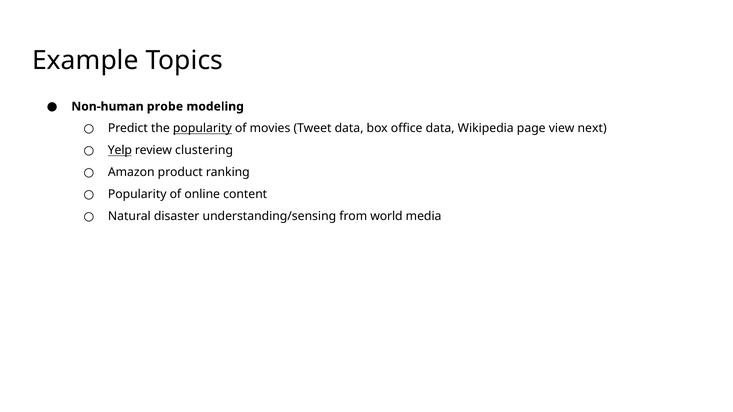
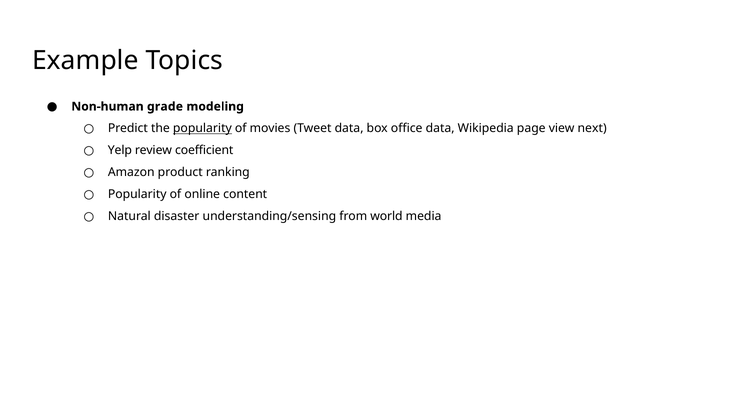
probe: probe -> grade (165, 107)
Yelp underline: present -> none (120, 151)
clustering: clustering -> coefficient (204, 151)
